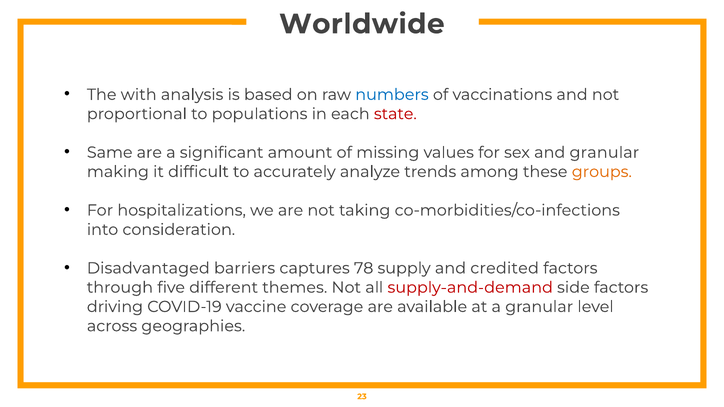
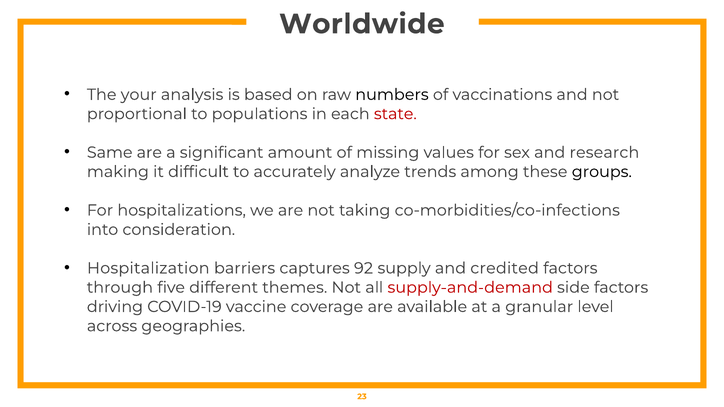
with: with -> your (139, 95)
numbers colour: blue -> black (392, 95)
and granular: granular -> research (604, 153)
groups colour: orange -> black (602, 172)
Disadvantaged: Disadvantaged -> Hospitalization (148, 268)
78: 78 -> 92 (363, 268)
